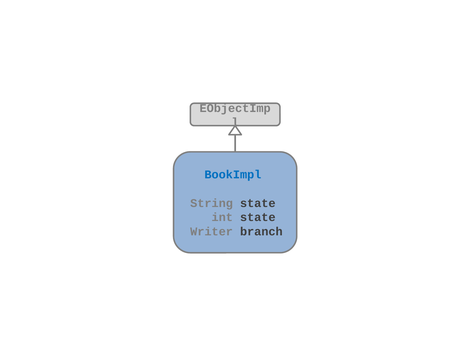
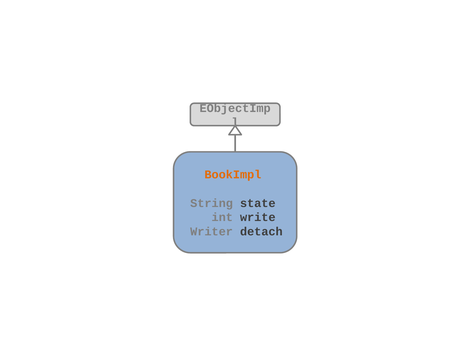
BookImpl colour: blue -> orange (233, 174)
int state: state -> write (258, 217)
branch: branch -> detach (261, 231)
